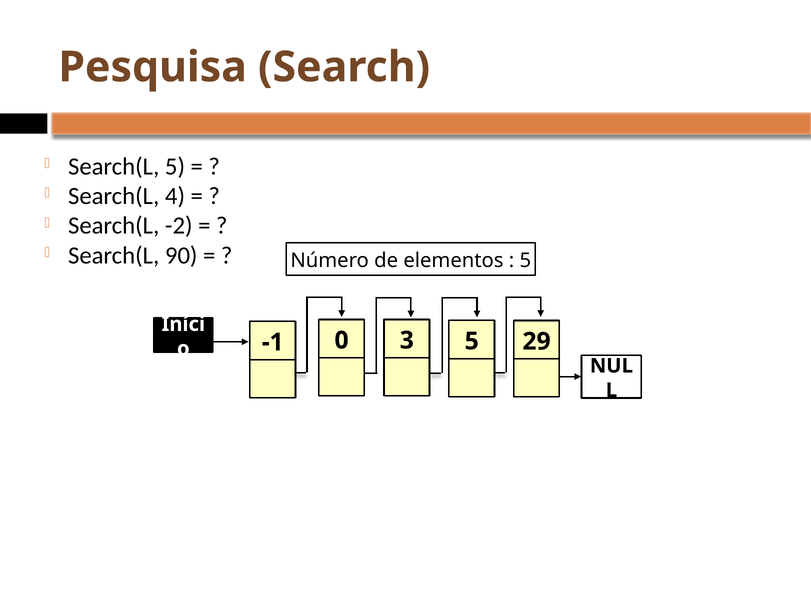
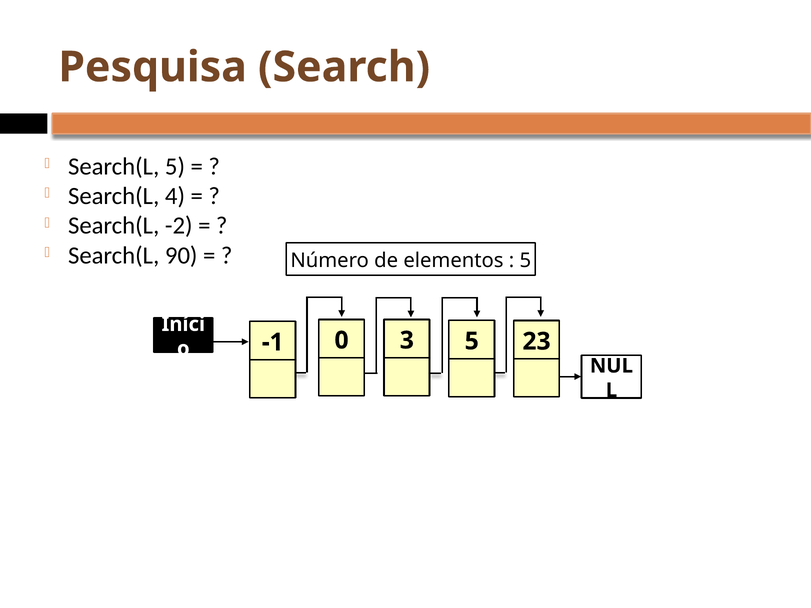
29: 29 -> 23 (537, 342)
